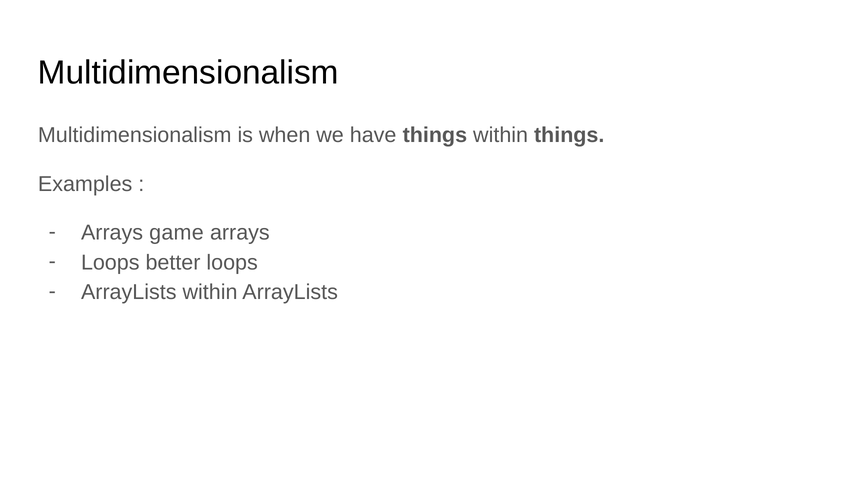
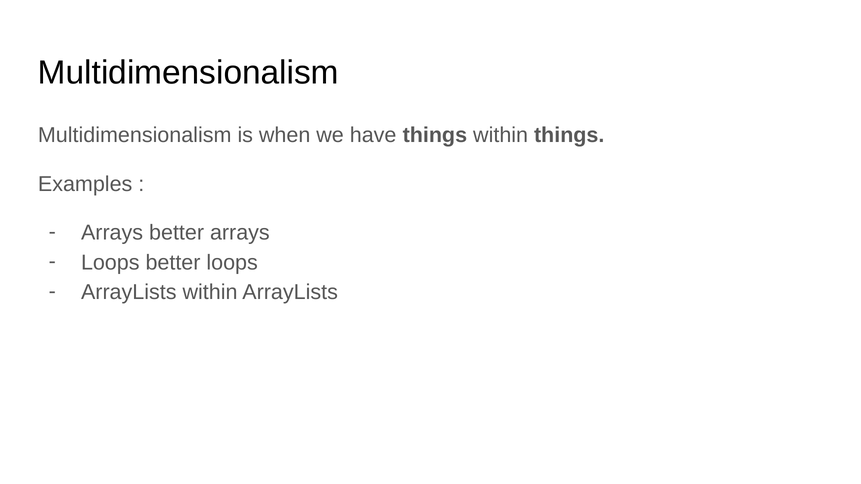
Arrays game: game -> better (177, 233)
